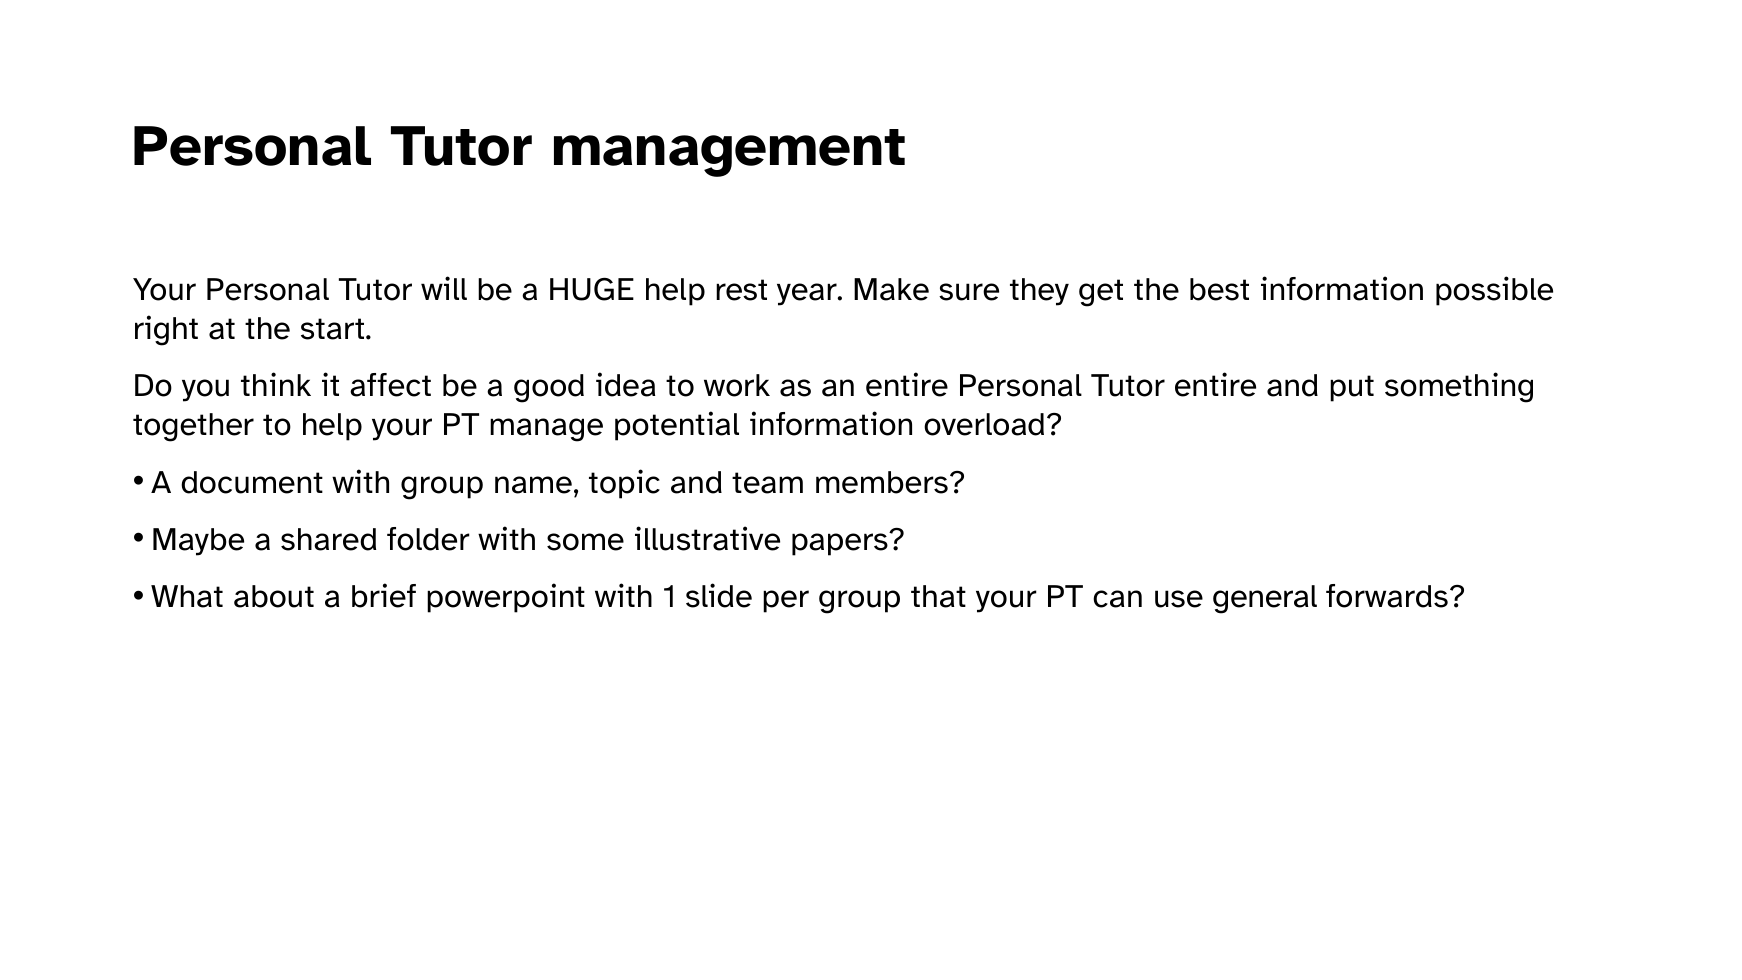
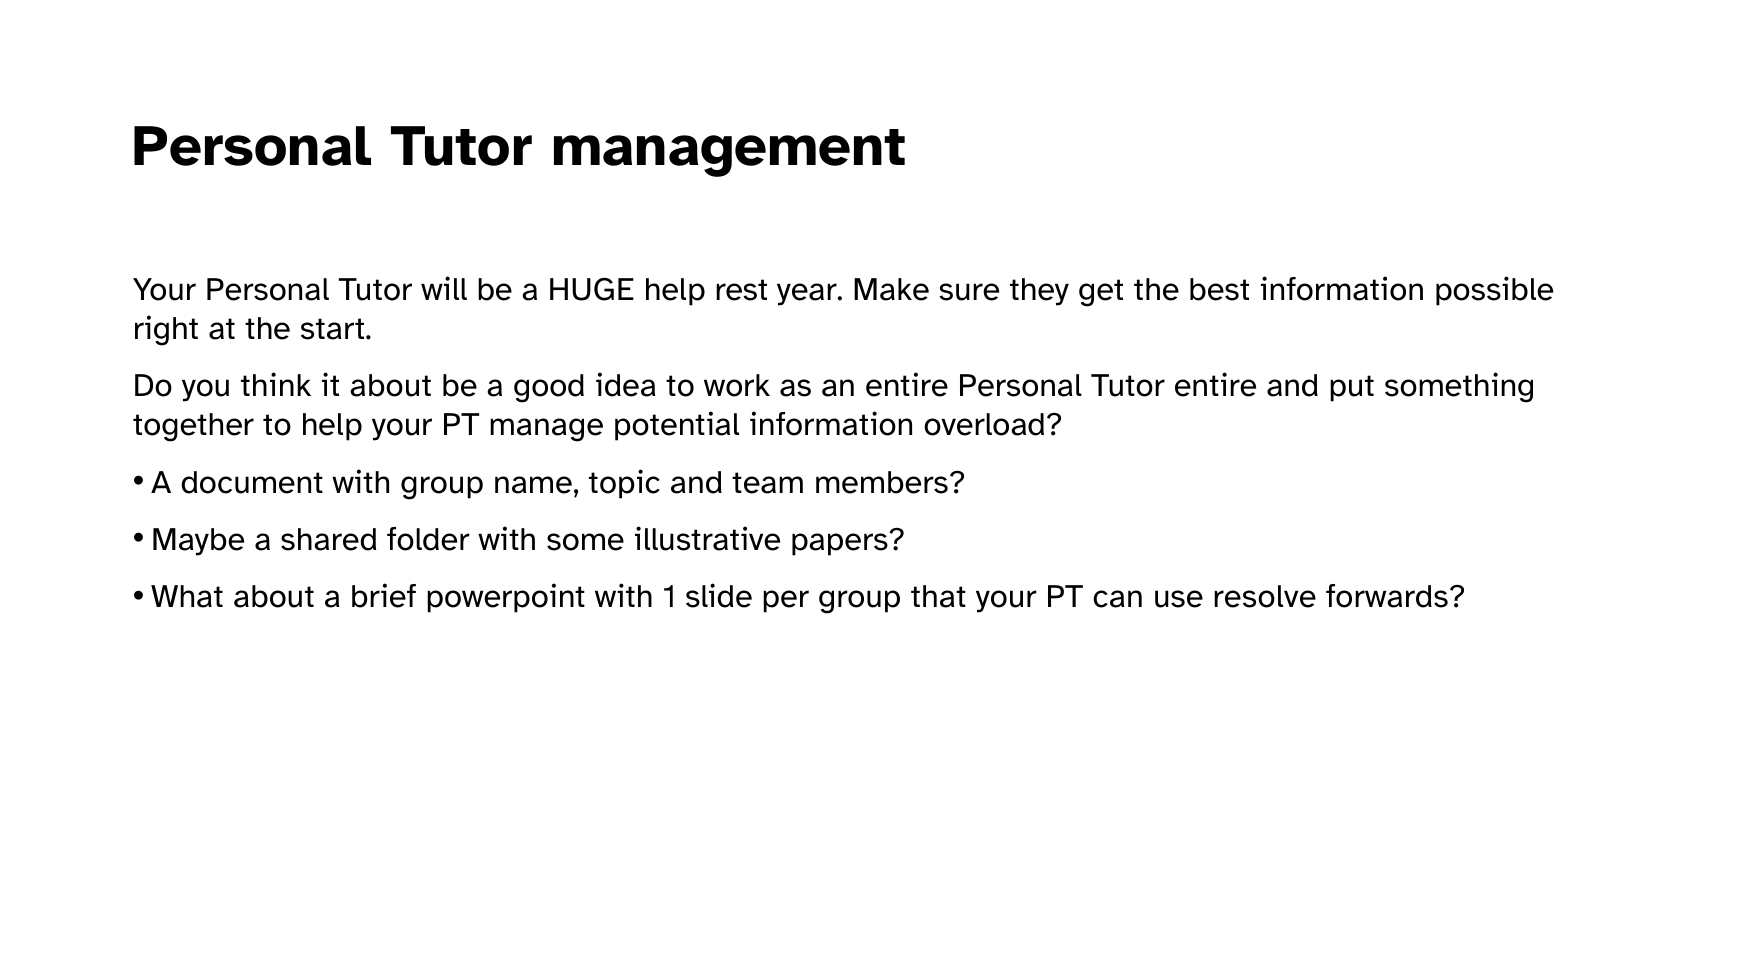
it affect: affect -> about (391, 386)
general: general -> resolve (1264, 597)
